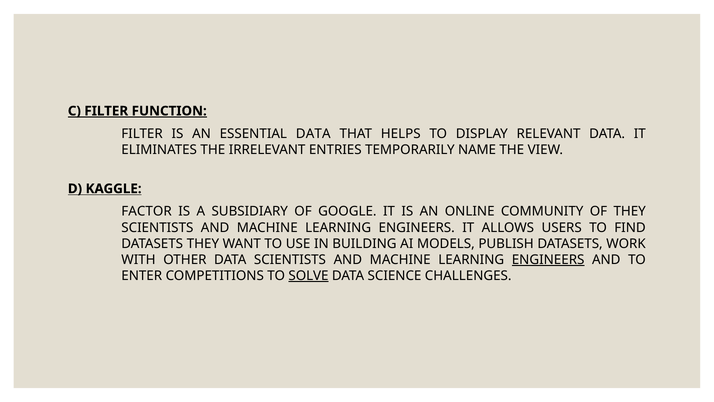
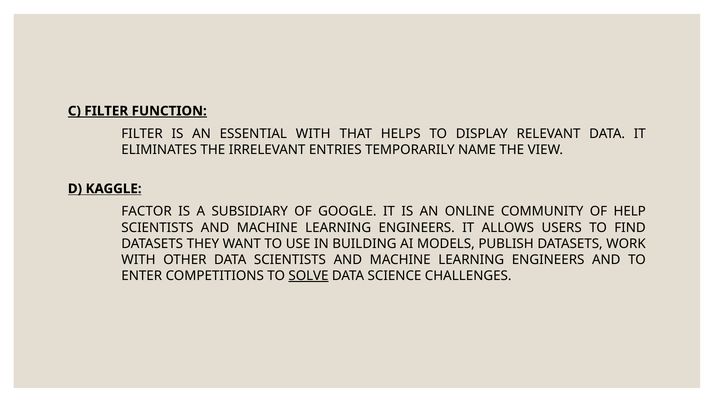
ESSENTIAL DATA: DATA -> WITH (313, 134)
OF THEY: THEY -> HELP (630, 211)
ENGINEERS underline: present -> none (548, 260)
